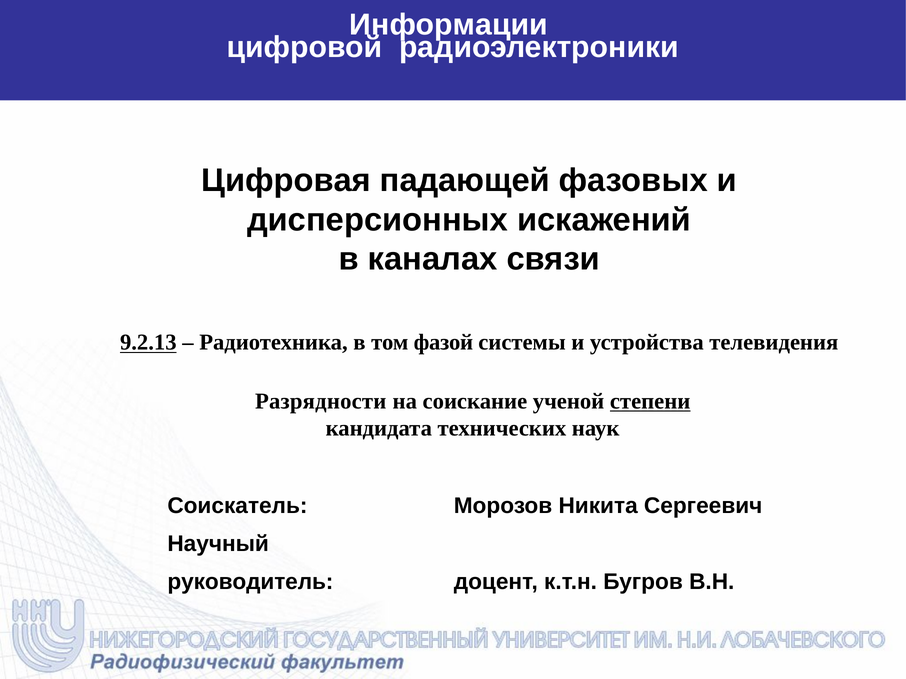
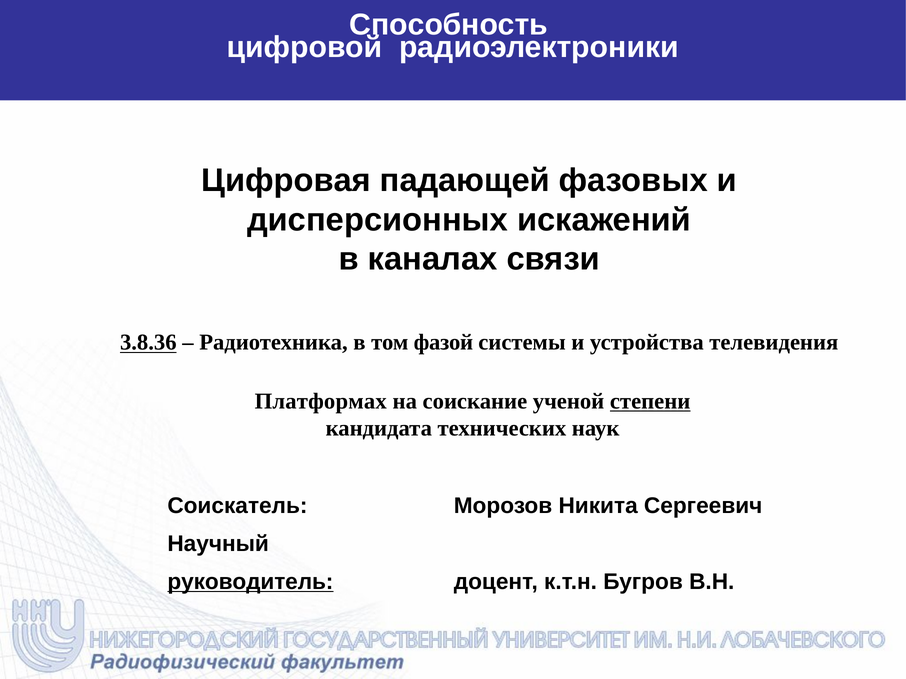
Информации: Информации -> Способность (449, 25)
9.2.13: 9.2.13 -> 3.8.36 (148, 343)
Разрядности: Разрядности -> Платформах (321, 402)
руководитель underline: none -> present (250, 582)
